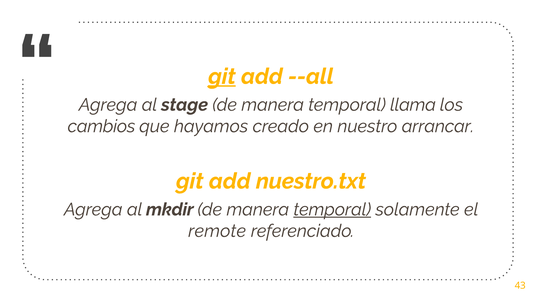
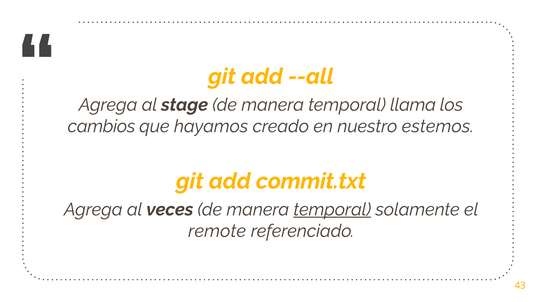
git underline: present -> none (222, 76)
arrancar: arrancar -> estemos (438, 126)
nuestro.txt: nuestro.txt -> commit.txt (311, 181)
mkdir: mkdir -> veces (170, 209)
